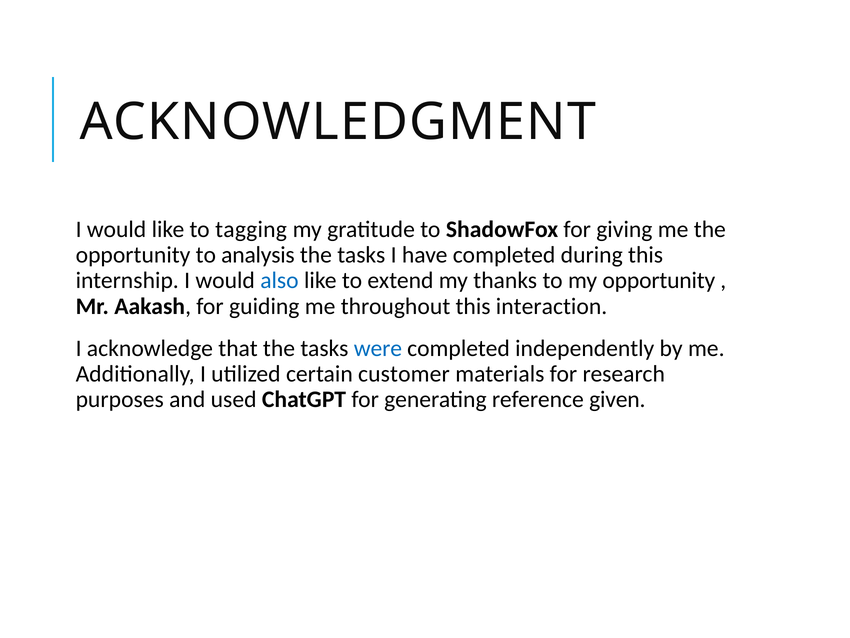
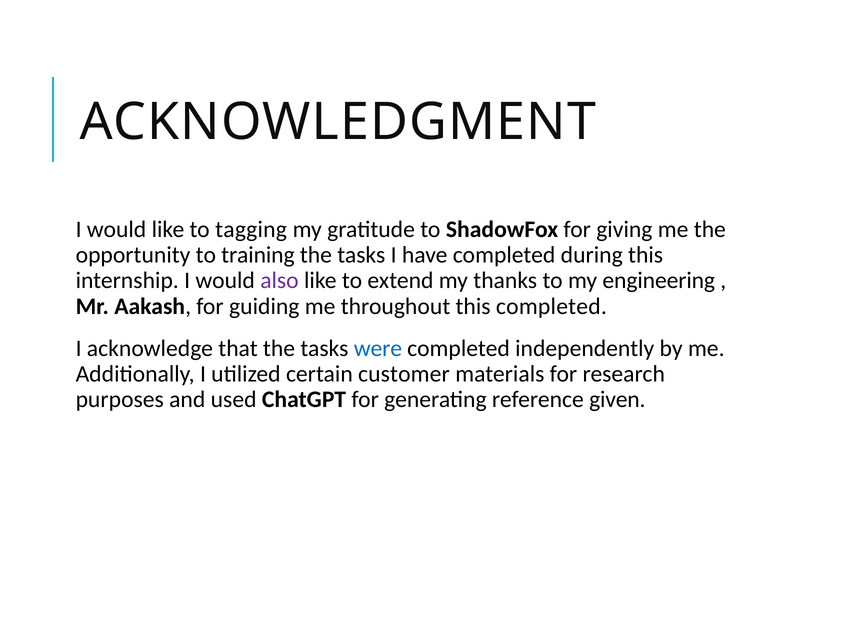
analysis: analysis -> training (258, 255)
also colour: blue -> purple (279, 280)
my opportunity: opportunity -> engineering (659, 280)
this interaction: interaction -> completed (551, 306)
